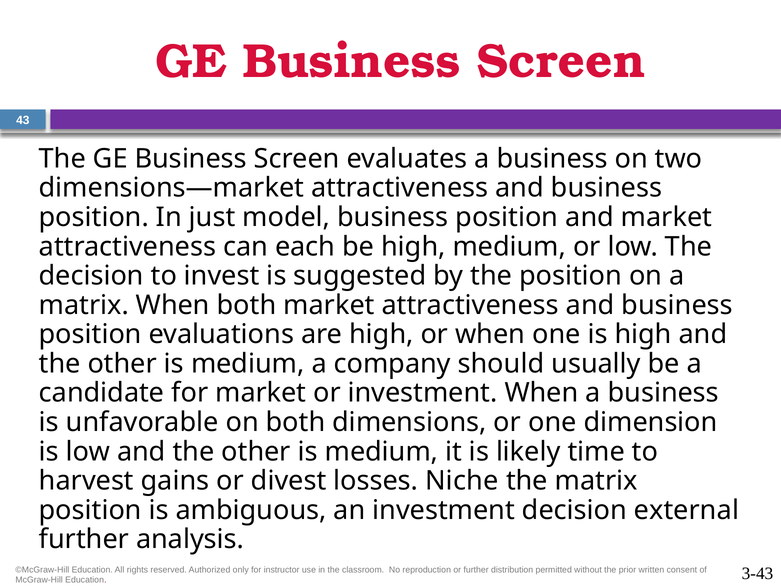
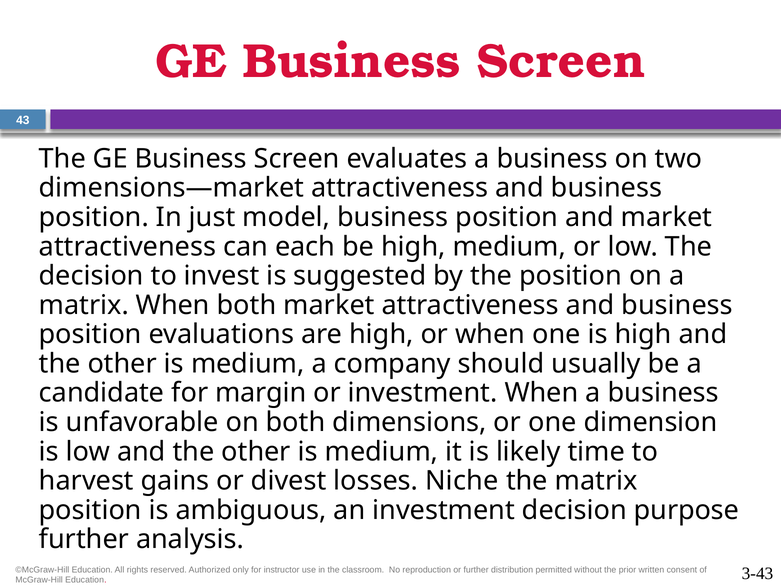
for market: market -> margin (261, 393)
external: external -> purpose (686, 510)
